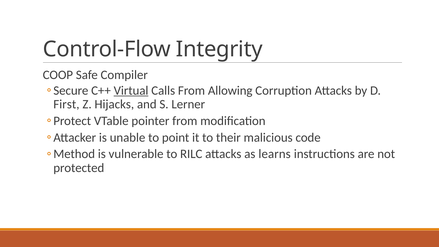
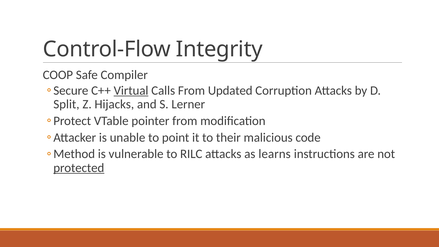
Allowing: Allowing -> Updated (230, 91)
First: First -> Split (66, 104)
protected underline: none -> present (79, 168)
